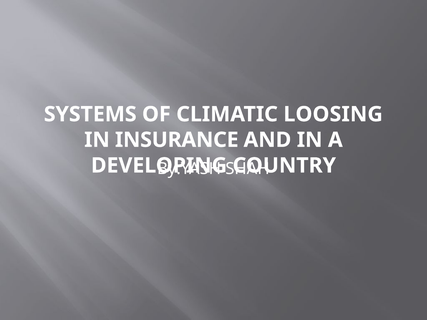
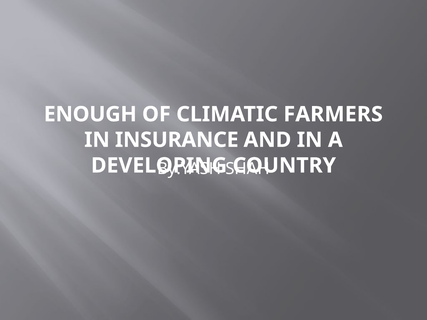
SYSTEMS: SYSTEMS -> ENOUGH (90, 114)
LOOSING: LOOSING -> FARMERS (333, 114)
